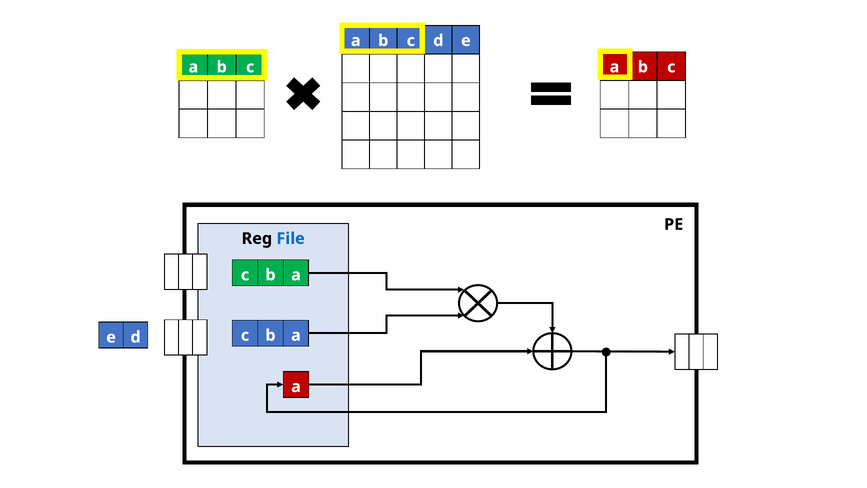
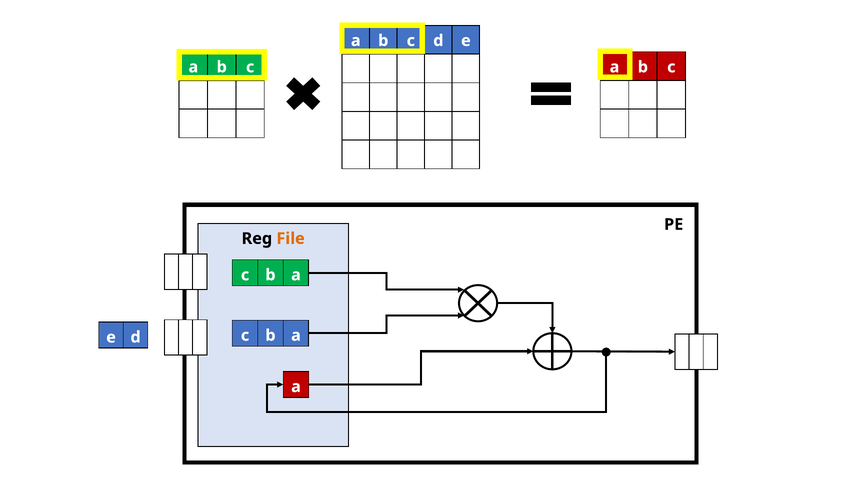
File colour: blue -> orange (291, 238)
